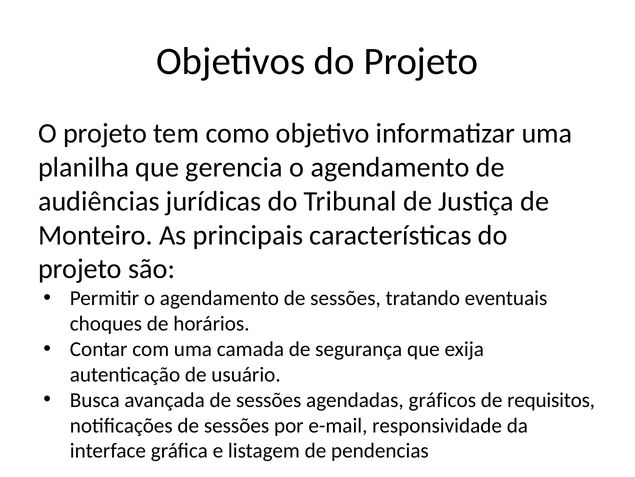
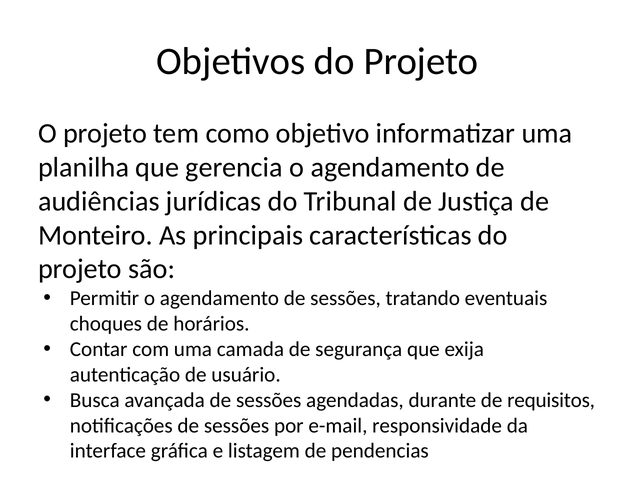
gráficos: gráficos -> durante (442, 399)
